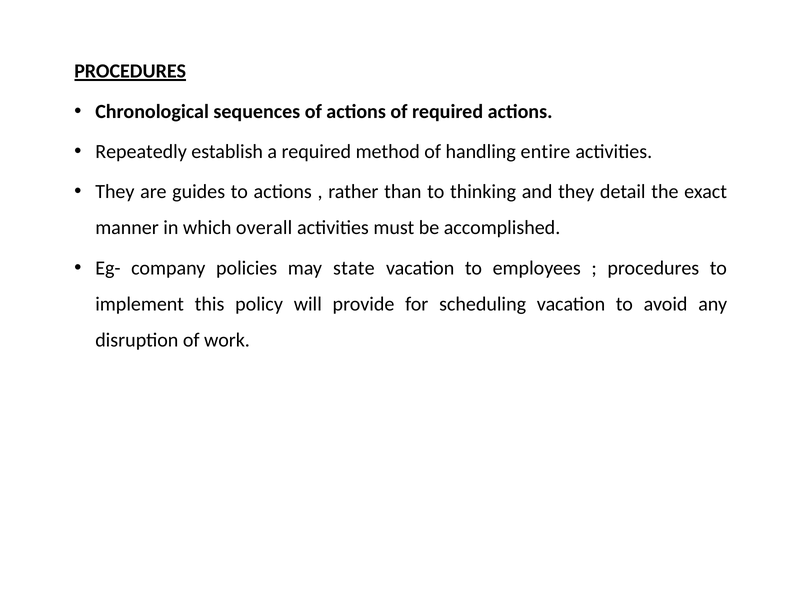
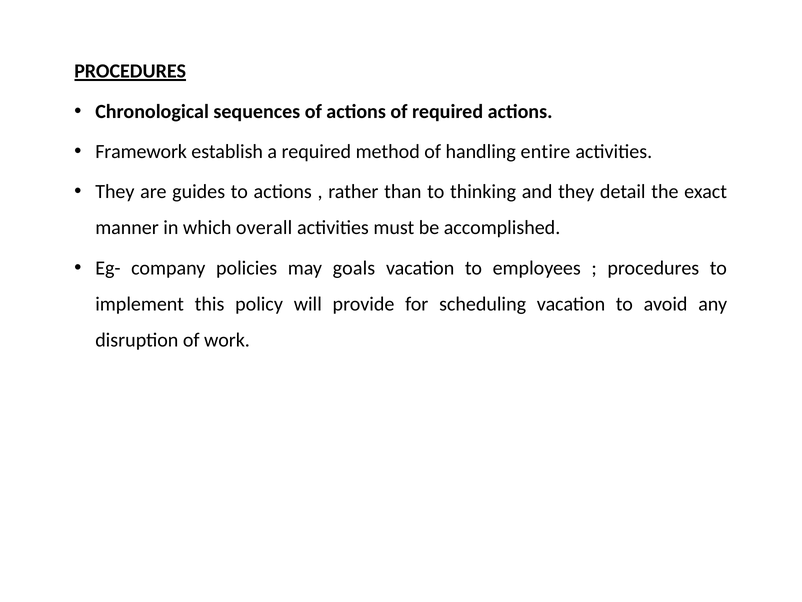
Repeatedly: Repeatedly -> Framework (141, 151)
state: state -> goals (354, 268)
